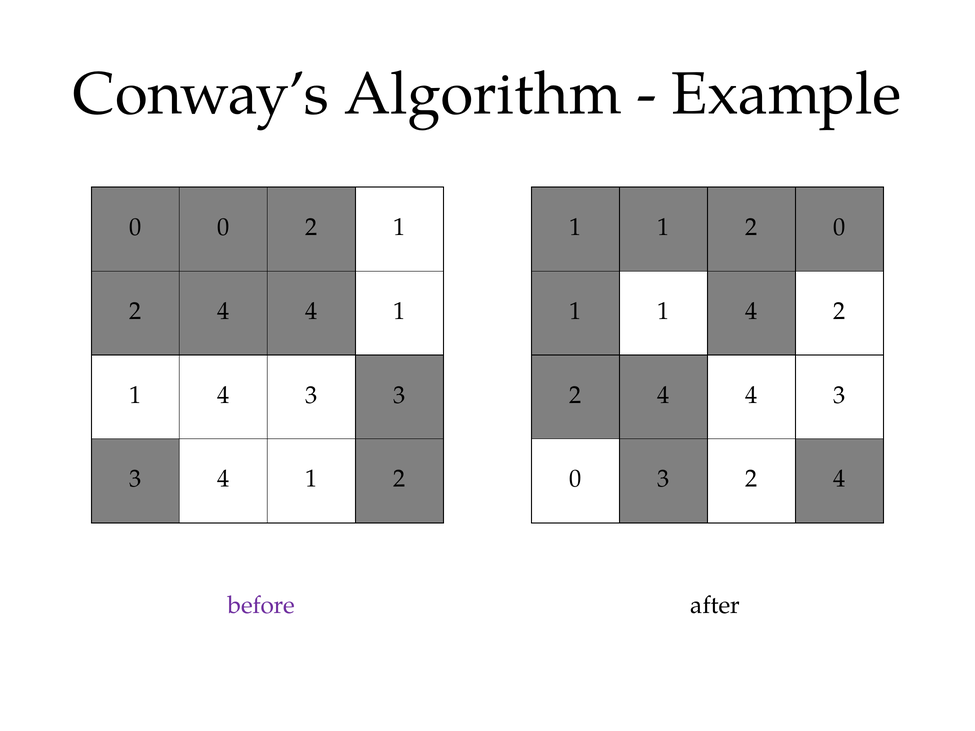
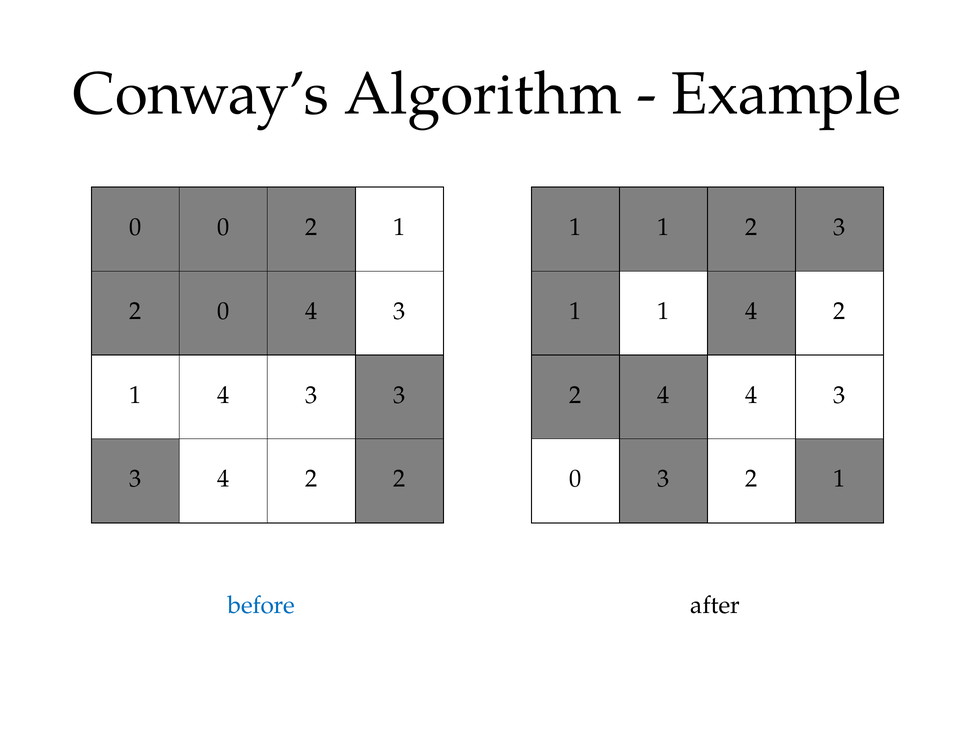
1 1 2 0: 0 -> 3 (840, 227)
4: 4 -> 0 (223, 311)
1: 1 -> 3 (399, 311)
3 4 1: 1 -> 2 (311, 479)
0 3 2 4: 4 -> 1 (840, 479)
before colour: purple -> blue (261, 605)
